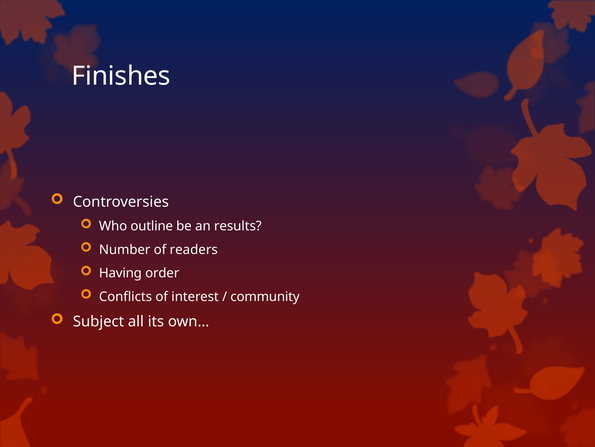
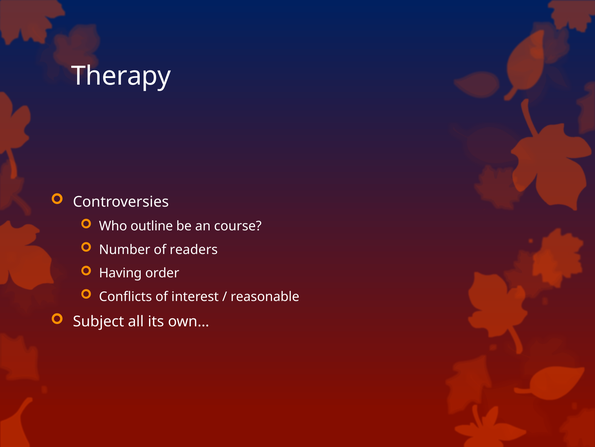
Finishes: Finishes -> Therapy (121, 76)
results: results -> course (238, 226)
community: community -> reasonable (265, 296)
